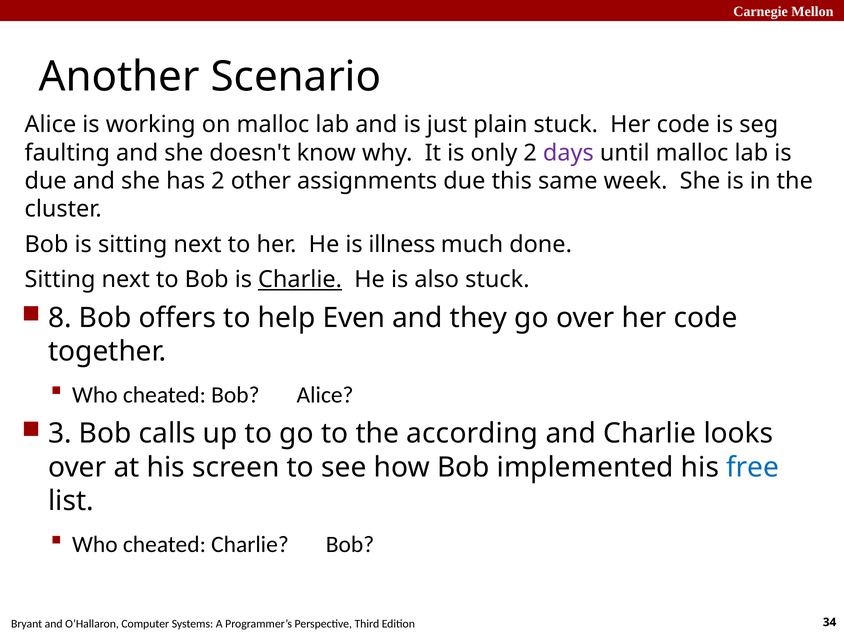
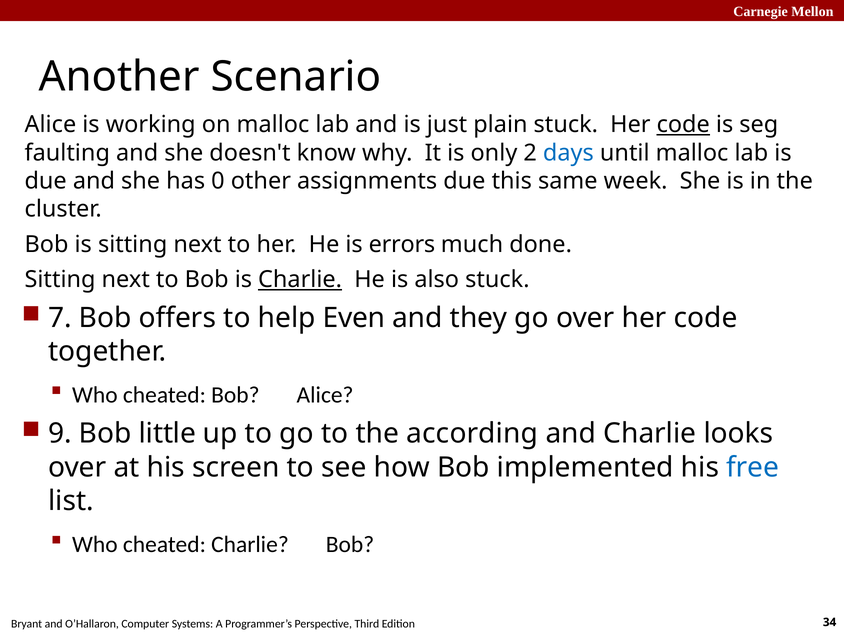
code underline: none -> present (683, 125)
days colour: purple -> blue (568, 153)
has 2: 2 -> 0 (218, 181)
illness: illness -> errors (402, 244)
8: 8 -> 7 (60, 318)
3: 3 -> 9 (60, 433)
calls: calls -> little (167, 433)
